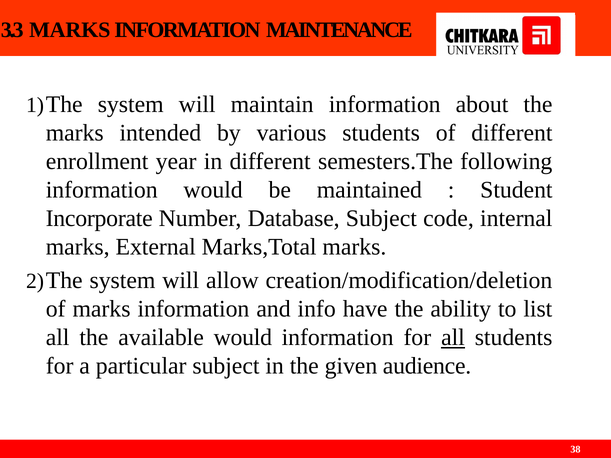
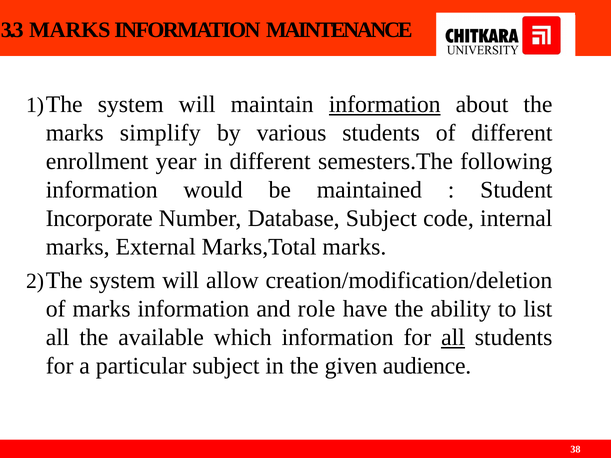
information underline: none -> present (385, 104)
intended: intended -> simplify (160, 133)
info: info -> role (317, 309)
available would: would -> which (243, 338)
